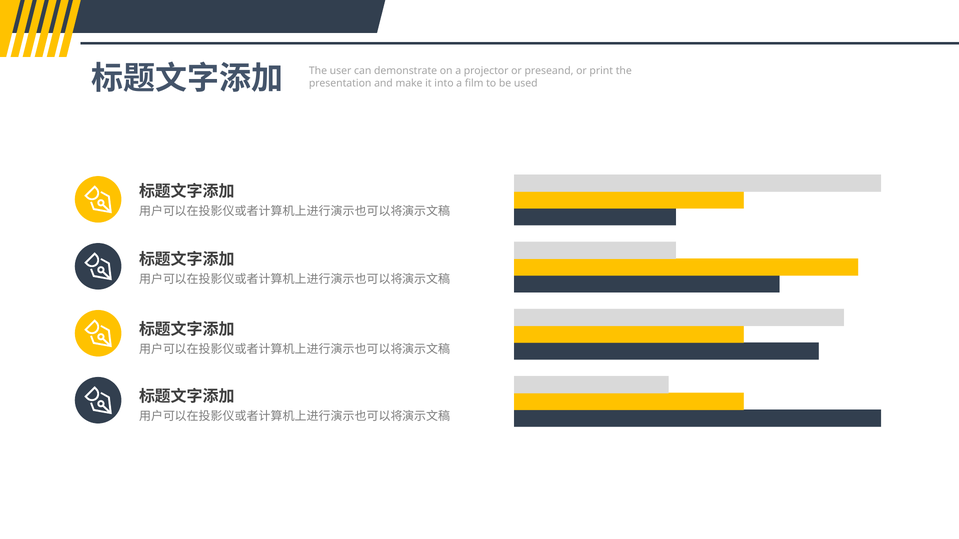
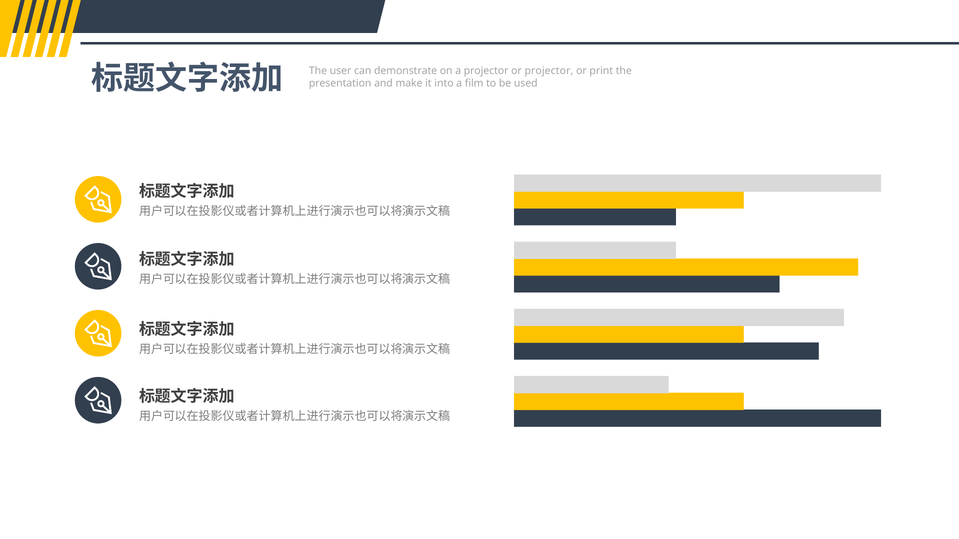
or preseand: preseand -> projector (549, 71)
